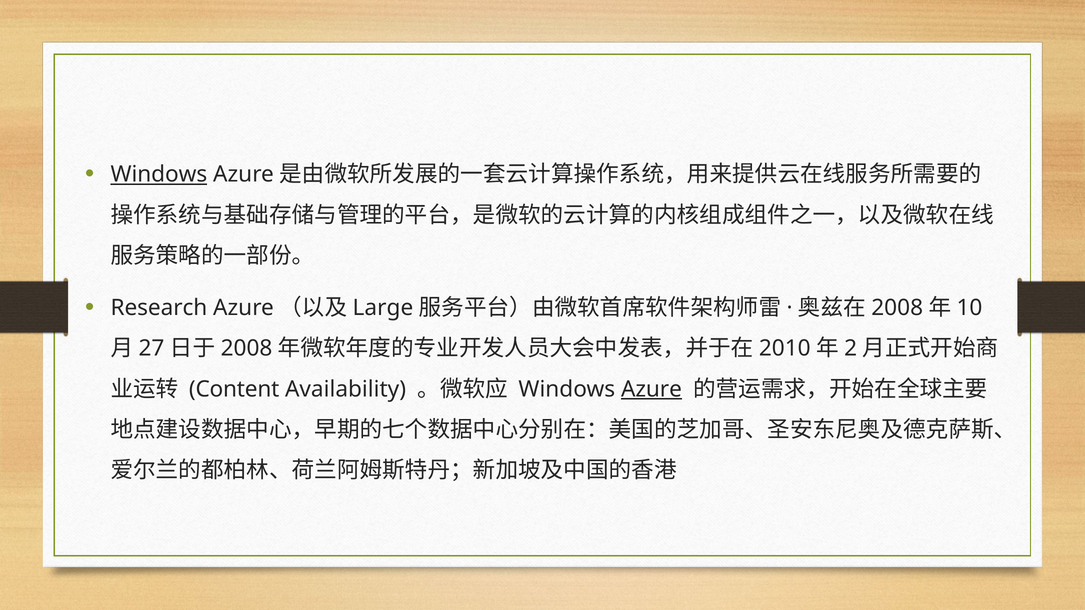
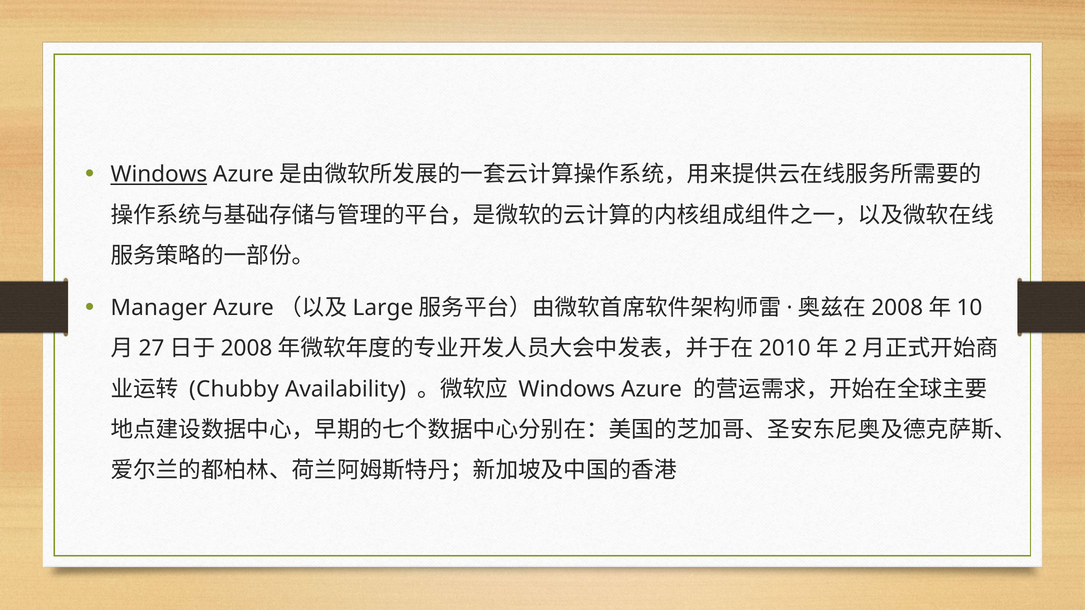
Research: Research -> Manager (159, 308)
Content: Content -> Chubby (234, 389)
Azure underline: present -> none (651, 389)
